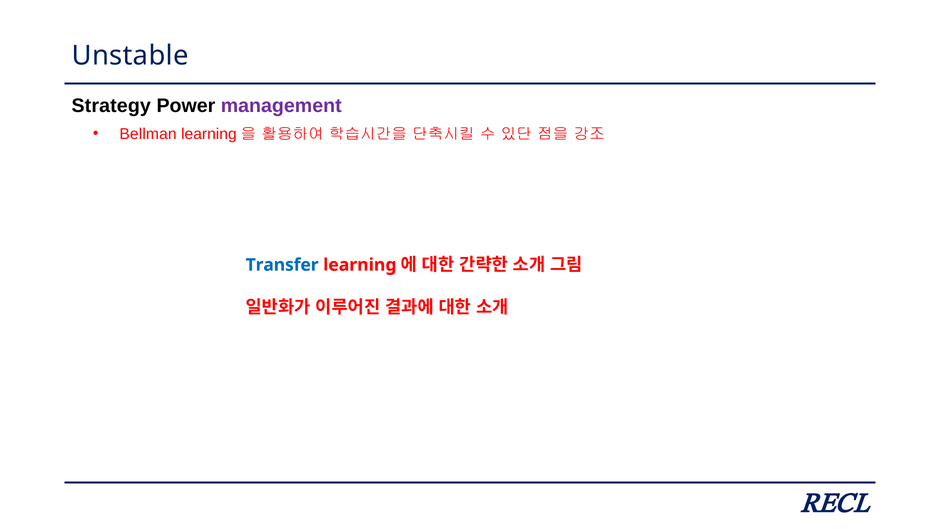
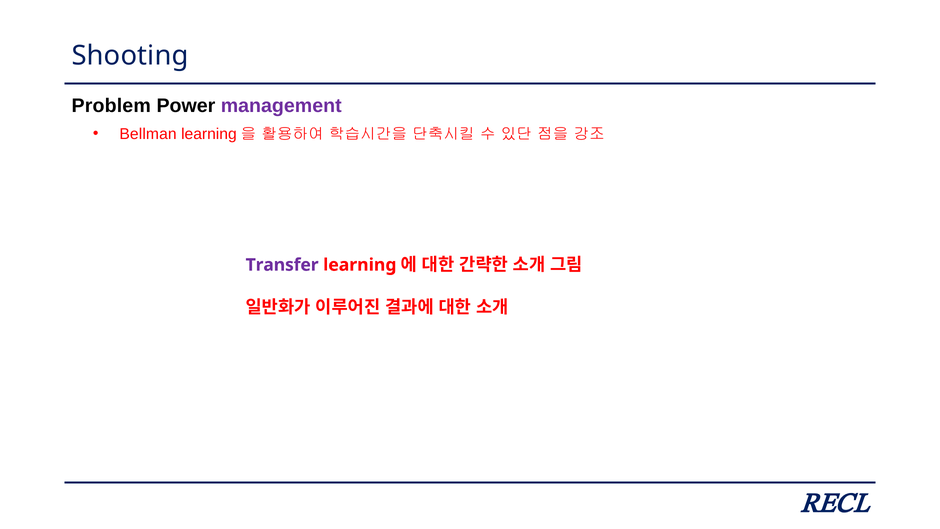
Unstable: Unstable -> Shooting (130, 56)
Strategy: Strategy -> Problem (111, 106)
Transfer colour: blue -> purple (282, 265)
